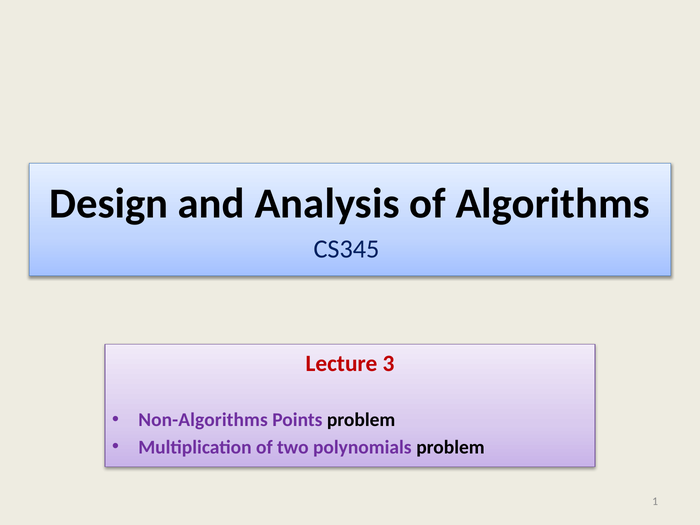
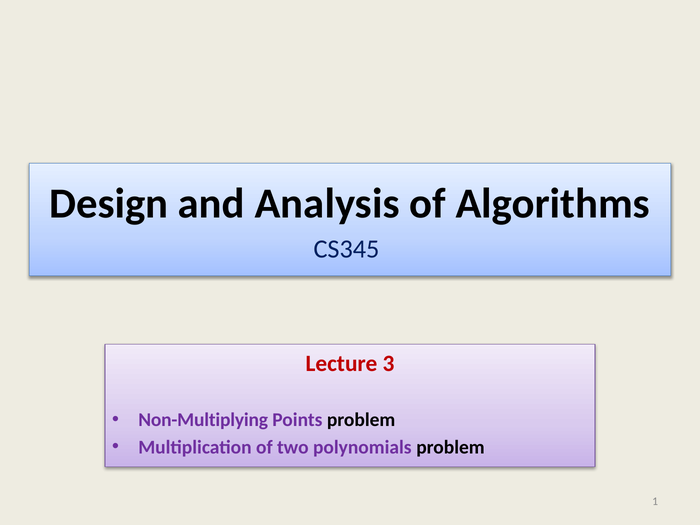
Non-Algorithms: Non-Algorithms -> Non-Multiplying (203, 420)
